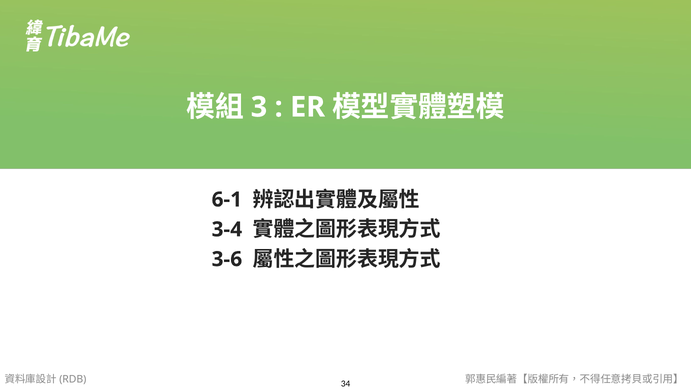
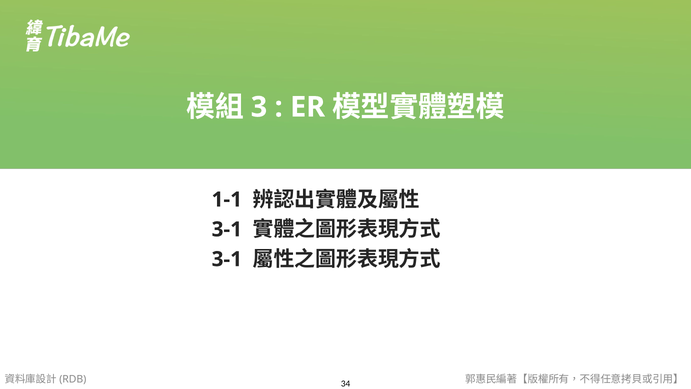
6-1: 6-1 -> 1-1 (227, 199)
3-4: 3-4 -> 3-1 (227, 229)
3-6: 3-6 -> 3-1 (227, 259)
